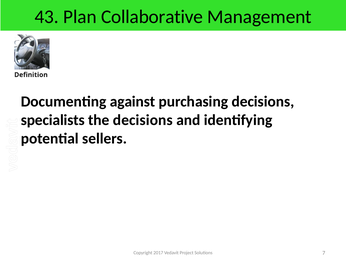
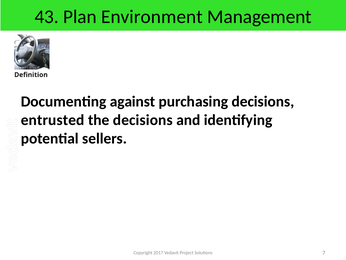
Collaborative: Collaborative -> Environment (152, 17)
specialists: specialists -> entrusted (53, 120)
